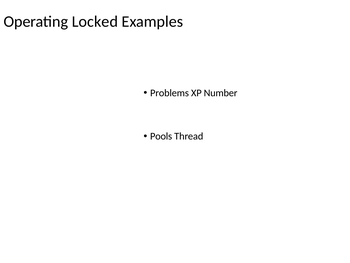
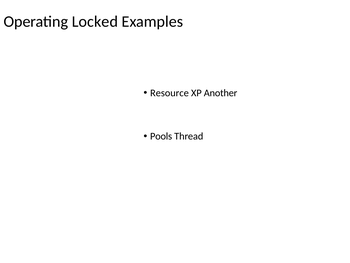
Problems: Problems -> Resource (169, 93)
Number: Number -> Another (221, 93)
